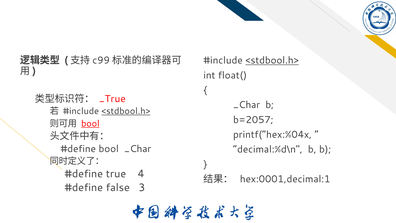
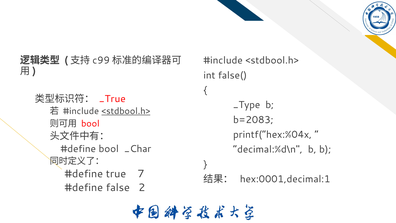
<stdbool.h> underline: present -> none (272, 60)
float(: float( -> false( (233, 75)
_Char: _Char -> _Type (247, 105)
b=2057: b=2057 -> b=2083 (253, 120)
bool underline: present -> none (90, 123)
4: 4 -> 7 (141, 174)
3: 3 -> 2 (142, 187)
